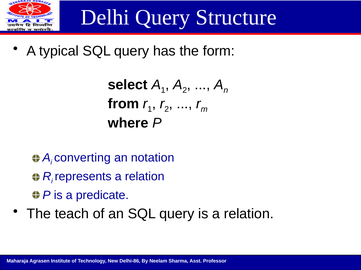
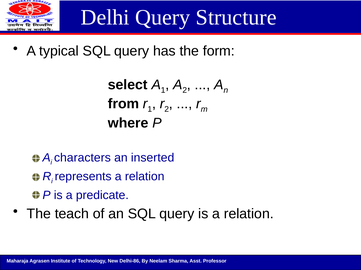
converting: converting -> characters (82, 158)
notation: notation -> inserted (153, 158)
